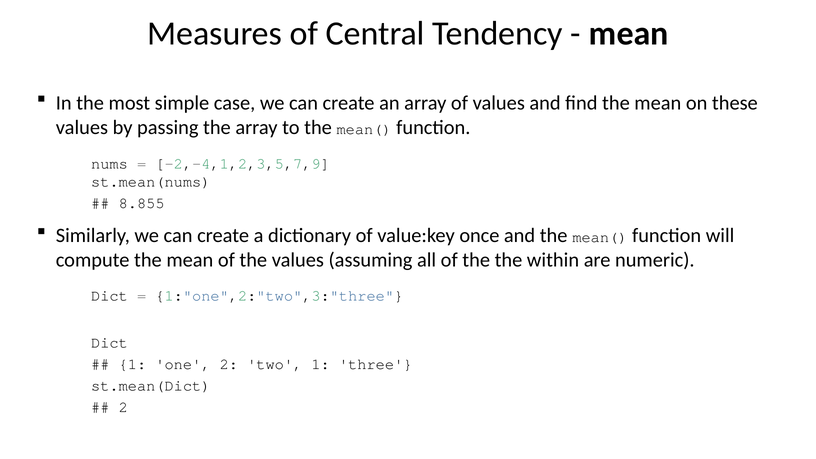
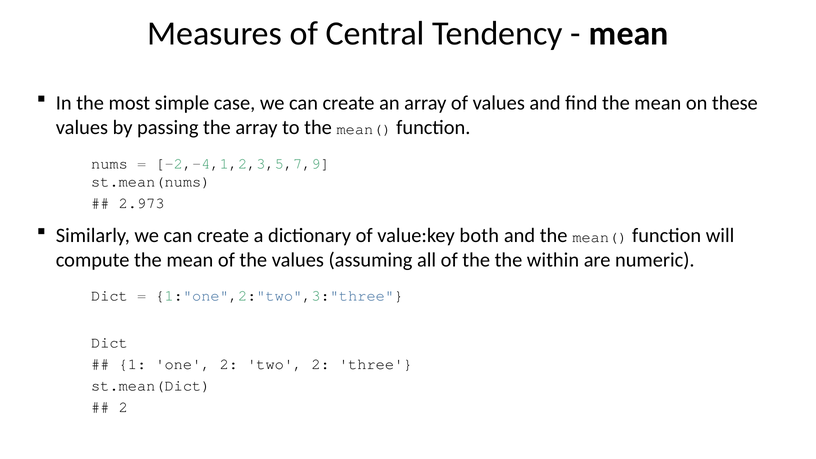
8.855: 8.855 -> 2.973 (142, 203)
once: once -> both (479, 235)
two 1: 1 -> 2 (321, 364)
